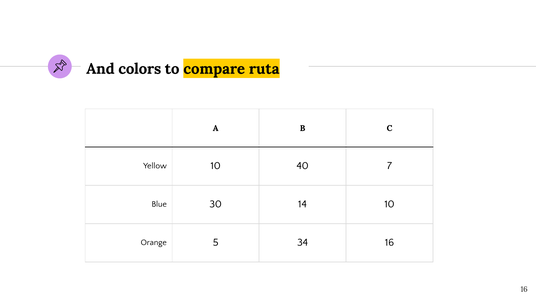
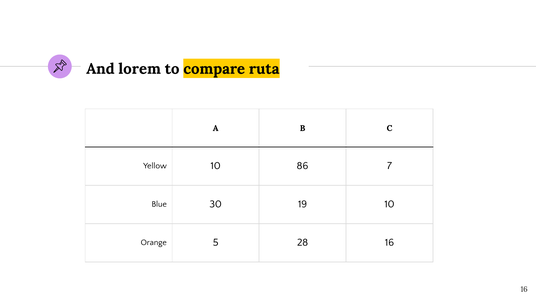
colors: colors -> lorem (140, 69)
40: 40 -> 86 (302, 166)
14: 14 -> 19 (303, 204)
34: 34 -> 28 (303, 242)
